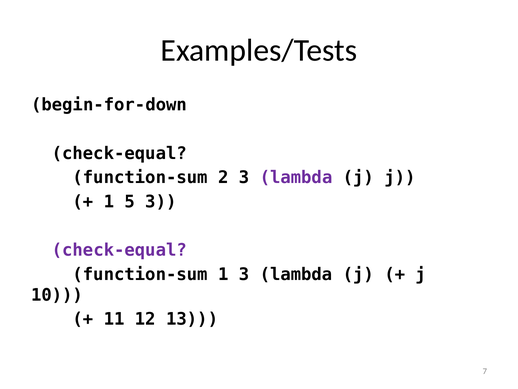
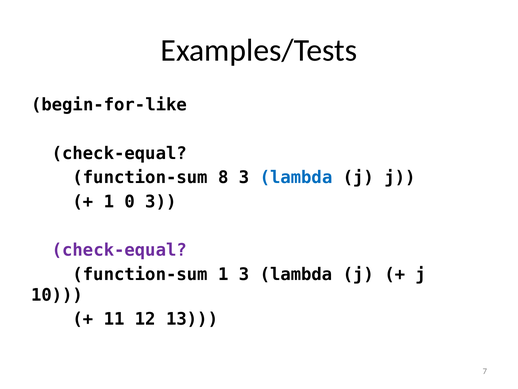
begin-for-down: begin-for-down -> begin-for-like (109, 105)
2: 2 -> 8 (223, 177)
lambda colour: purple -> blue (296, 177)
5: 5 -> 0 (130, 201)
